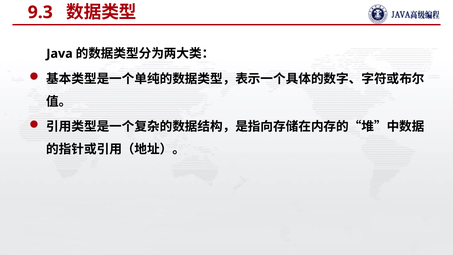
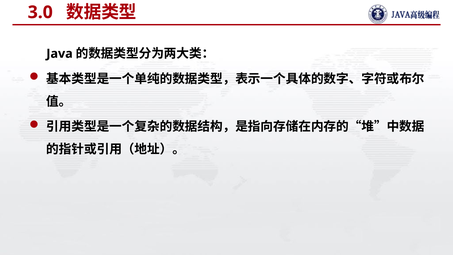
9.3: 9.3 -> 3.0 (40, 12)
